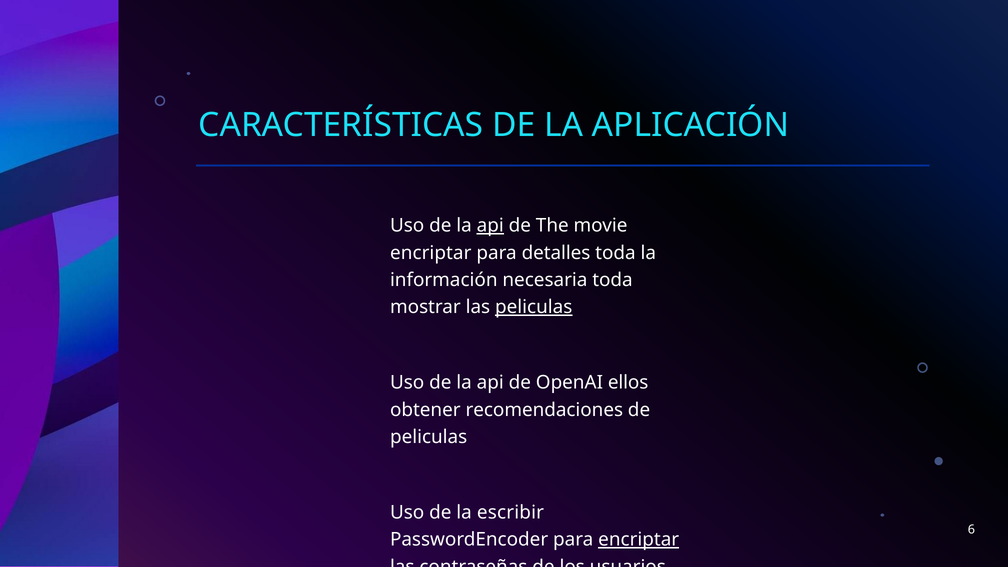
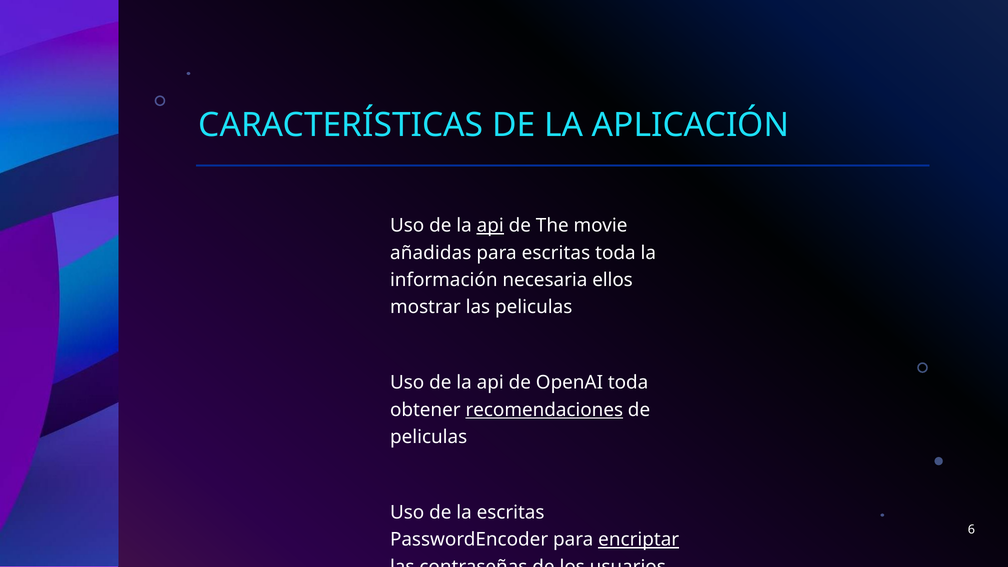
encriptar: encriptar -> añadidas (431, 253)
para detalles: detalles -> escritas (556, 253)
necesaria toda: toda -> ellos (613, 280)
peliculas underline: present -> none (534, 307)
OpenAI ellos: ellos -> toda (628, 383)
recomendaciones underline: none -> present (544, 410)
la escribir: escribir -> escritas (511, 512)
